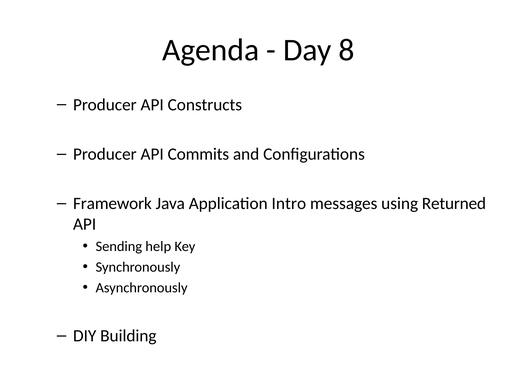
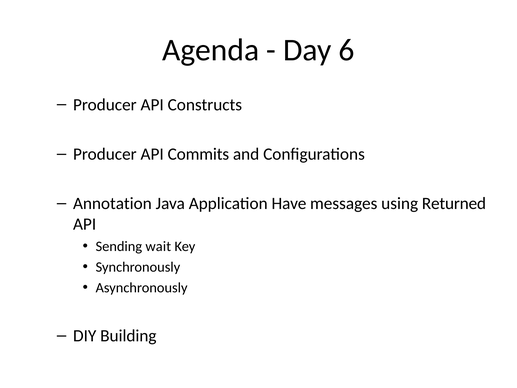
8: 8 -> 6 (346, 50)
Framework: Framework -> Annotation (112, 203)
Intro: Intro -> Have (289, 203)
help: help -> wait (158, 246)
